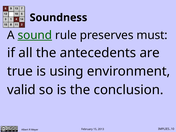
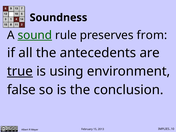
must: must -> from (152, 35)
true underline: none -> present (20, 71)
valid: valid -> false (21, 90)
